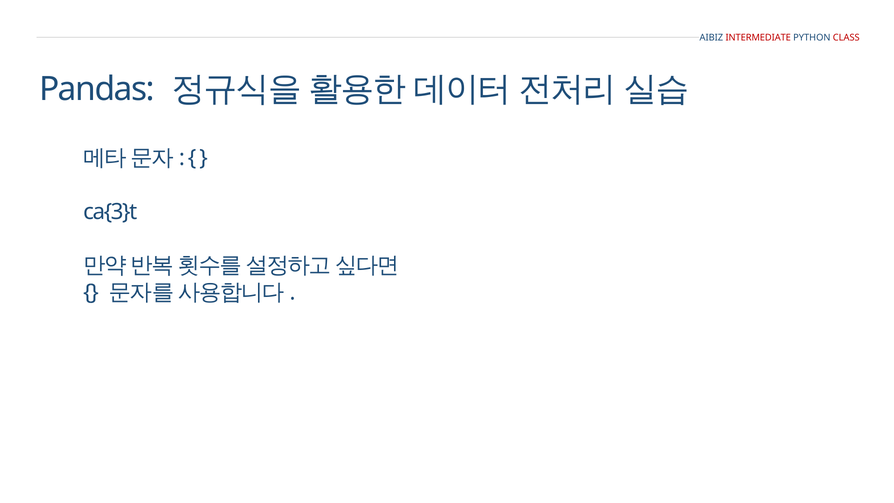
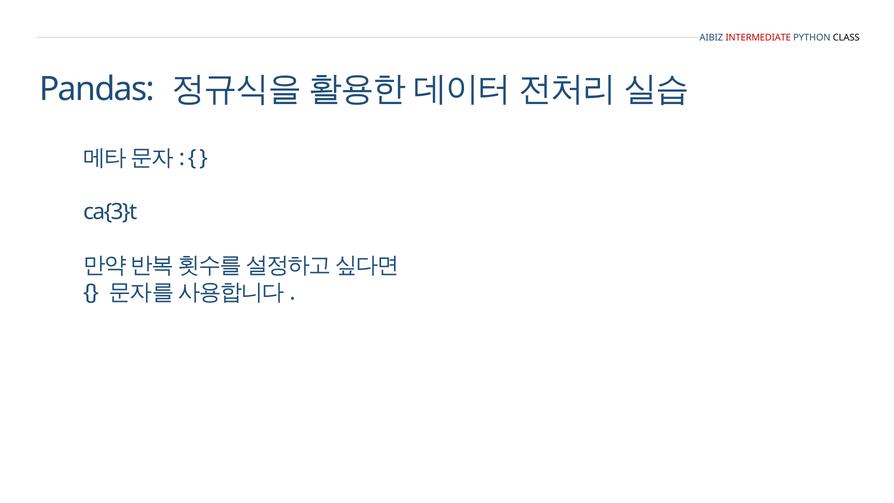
CLASS colour: red -> black (846, 38)
